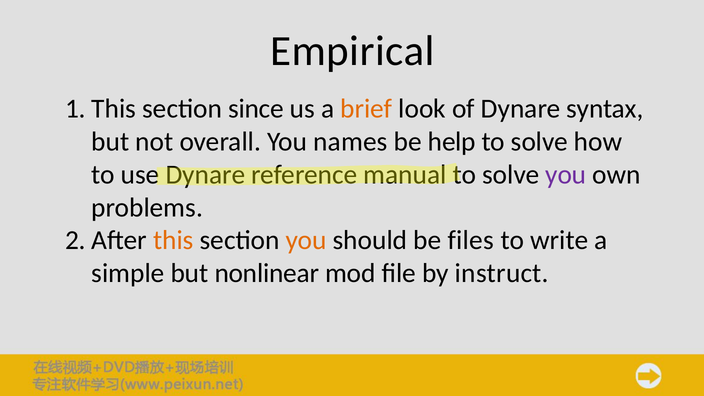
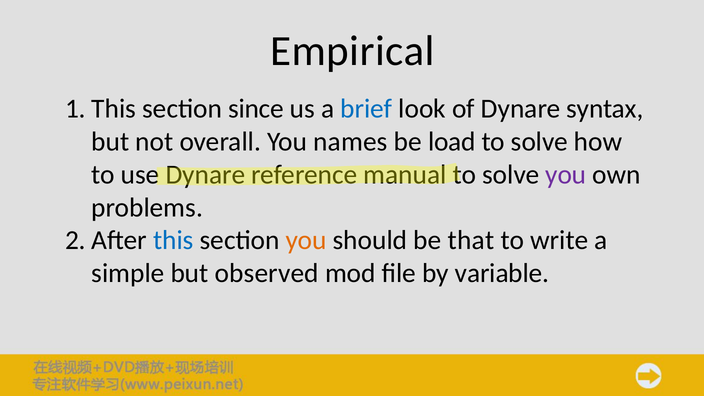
brief colour: orange -> blue (366, 109)
help: help -> load (452, 142)
this colour: orange -> blue (173, 240)
files: files -> that (471, 240)
nonlinear: nonlinear -> observed (267, 273)
instruct: instruct -> variable (502, 273)
